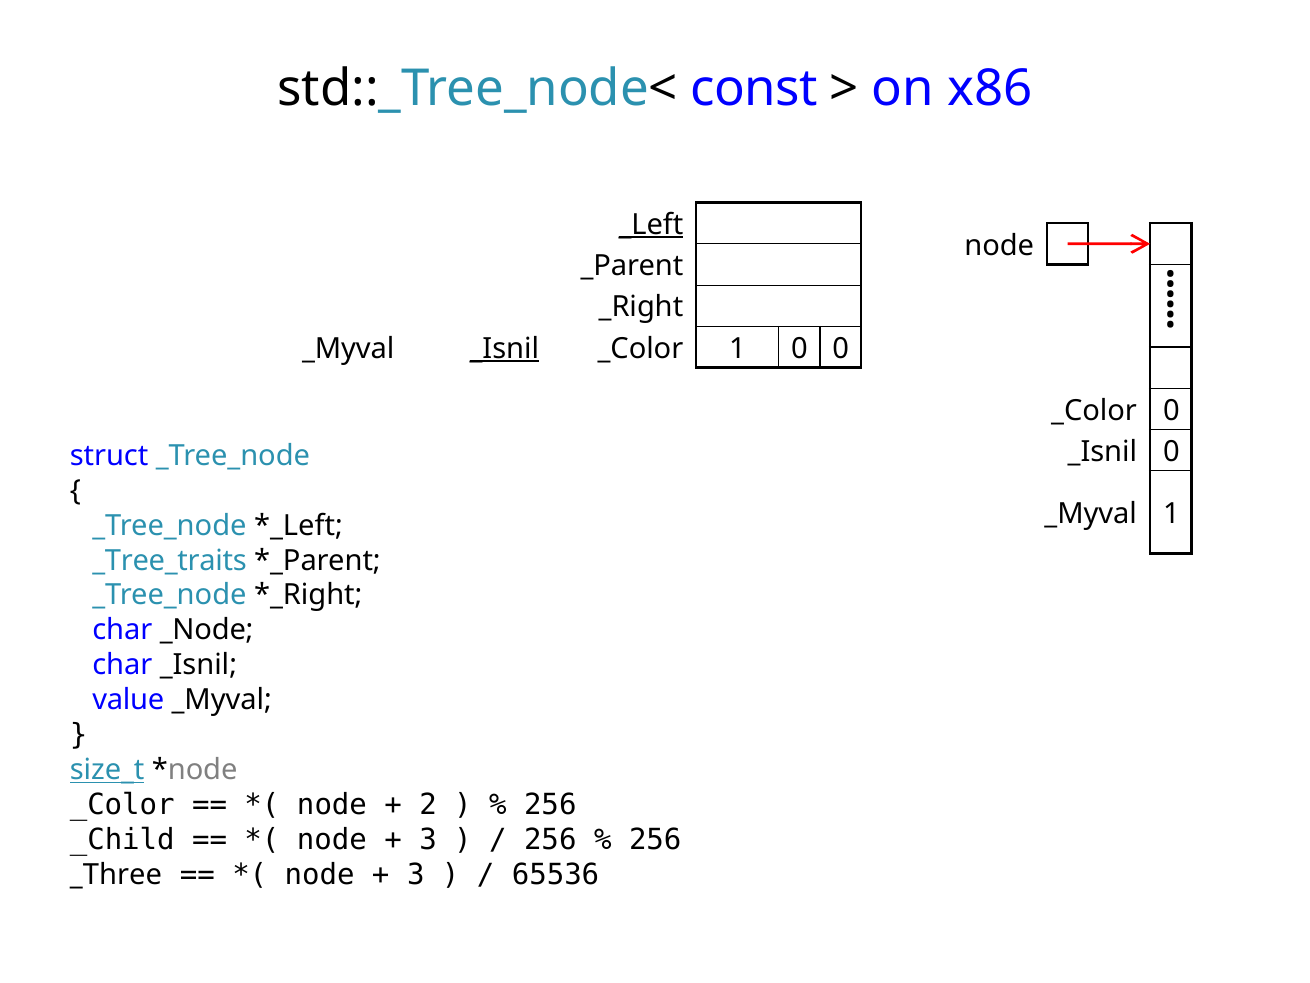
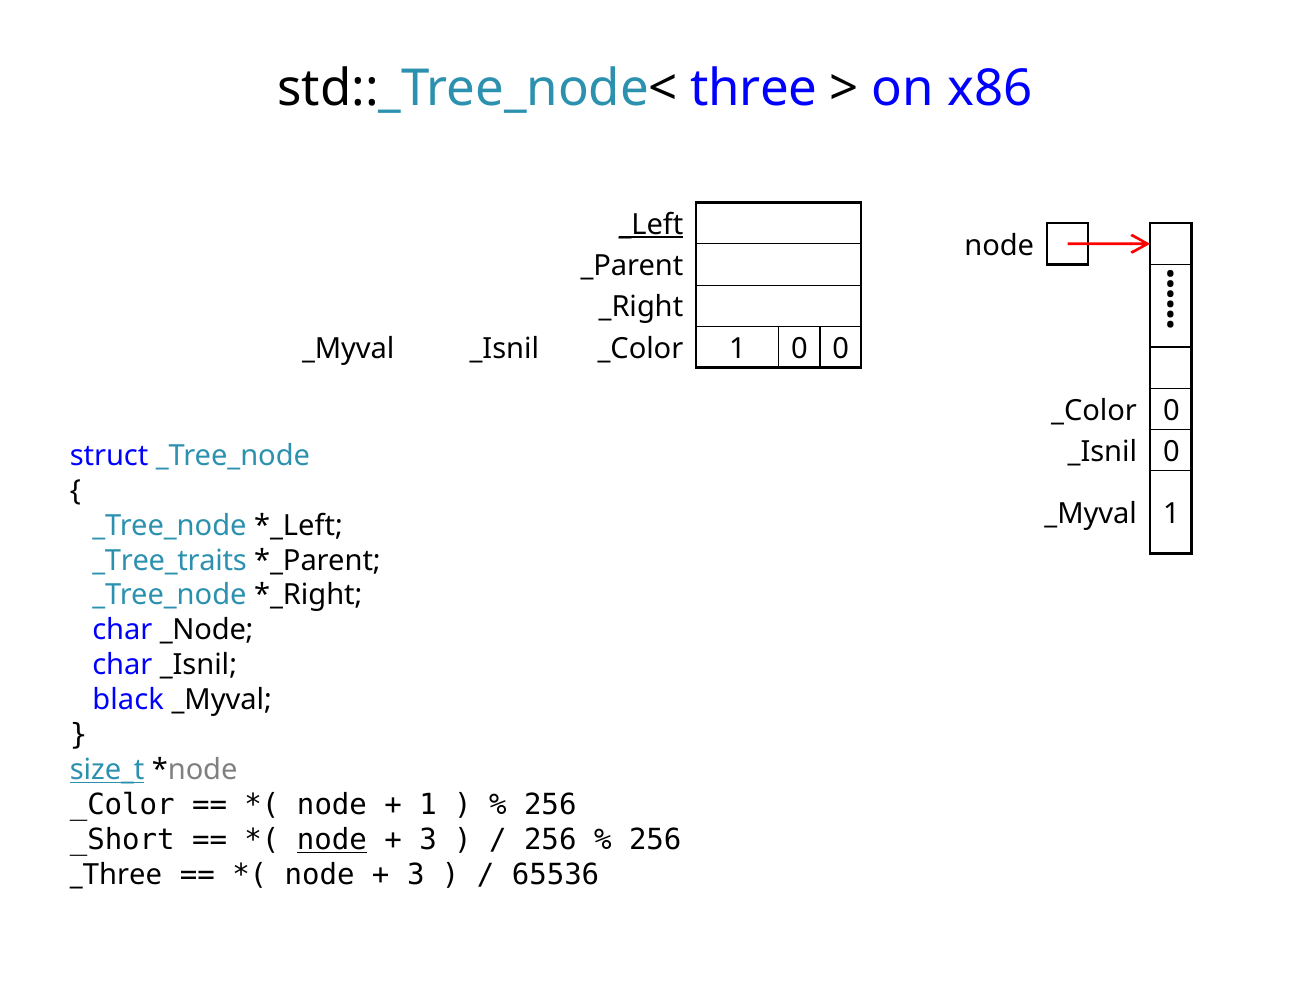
const: const -> three (754, 89)
_Isnil underline: present -> none (504, 348)
value: value -> black (128, 700)
2: 2 -> 1 (428, 805)
_Child: _Child -> _Short (122, 839)
node underline: none -> present (332, 839)
